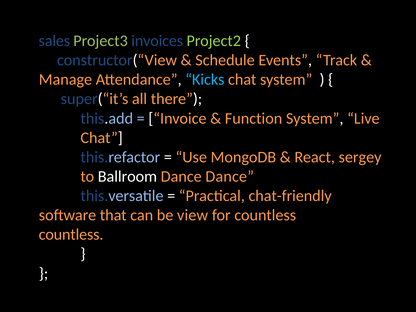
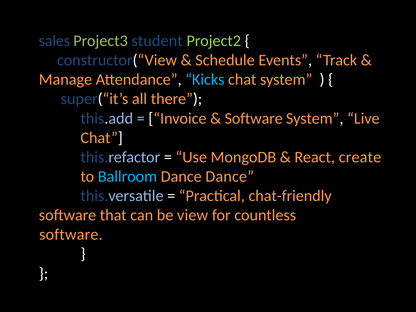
invoices: invoices -> student (157, 41)
Function: Function -> Software (254, 118)
sergey: sergey -> create (360, 157)
Ballroom colour: white -> light blue (127, 176)
countless: countless -> software (71, 235)
